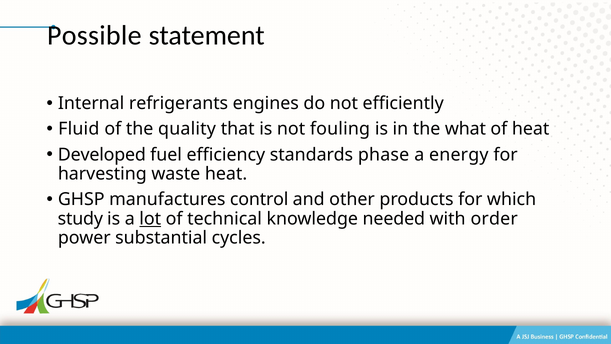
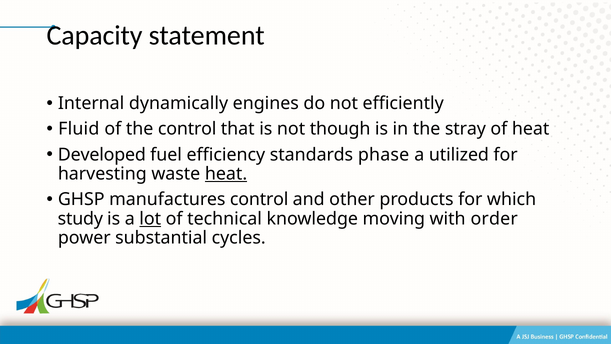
Possible: Possible -> Capacity (95, 36)
refrigerants: refrigerants -> dynamically (179, 103)
the quality: quality -> control (187, 129)
fouling: fouling -> though (340, 129)
what: what -> stray (465, 129)
energy: energy -> utilized (459, 155)
heat underline: none -> present (226, 174)
needed: needed -> moving (394, 219)
